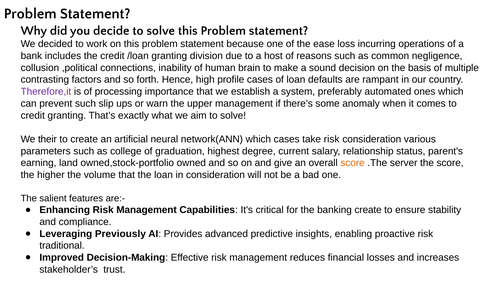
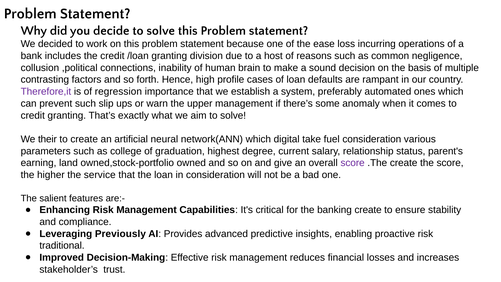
processing: processing -> regression (118, 92)
which cases: cases -> digital (287, 139)
take risk: risk -> fuel (332, 139)
score colour: orange -> purple (353, 163)
.The server: server -> create (404, 163)
volume: volume -> service (100, 175)
